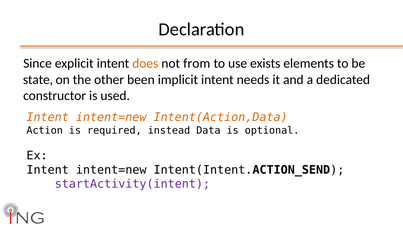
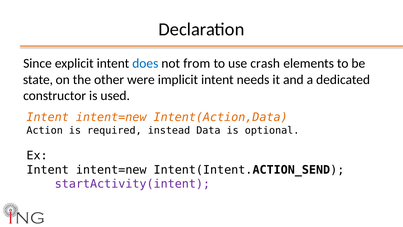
does colour: orange -> blue (145, 63)
exists: exists -> crash (265, 63)
been: been -> were (141, 80)
